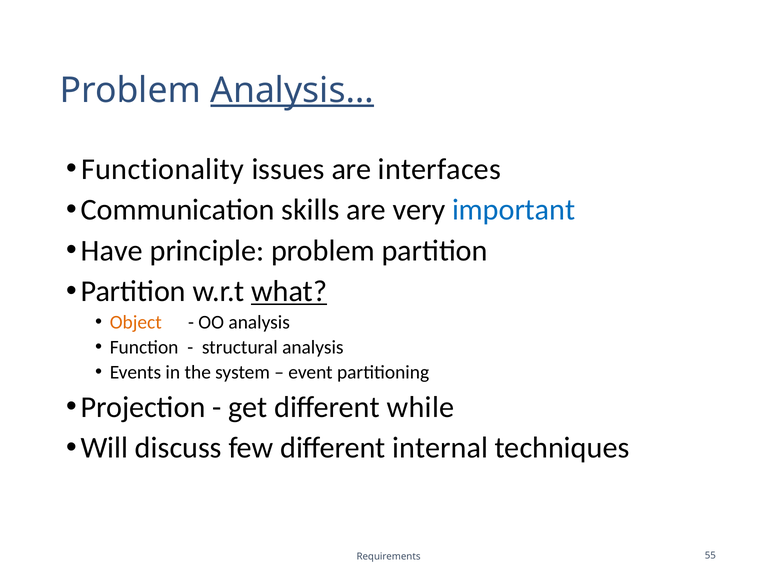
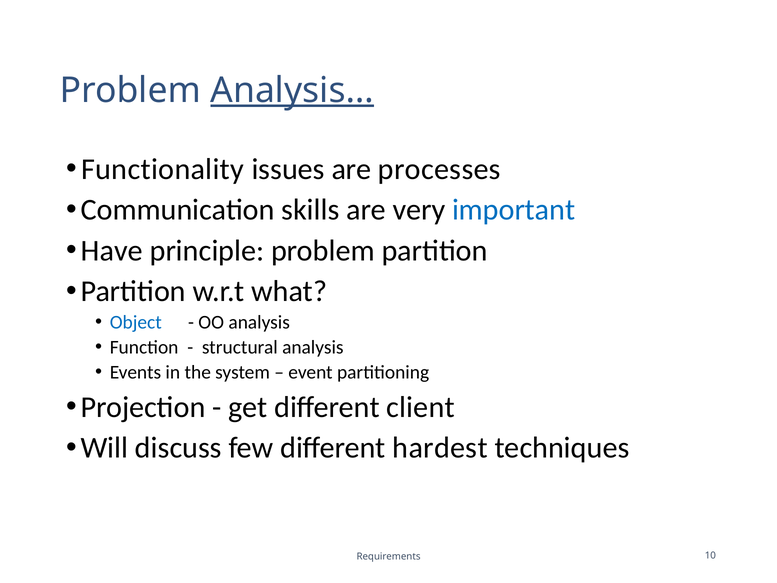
interfaces: interfaces -> processes (439, 169)
what underline: present -> none (289, 291)
Object colour: orange -> blue (136, 322)
while: while -> client (421, 407)
internal: internal -> hardest (440, 448)
55: 55 -> 10 (710, 556)
